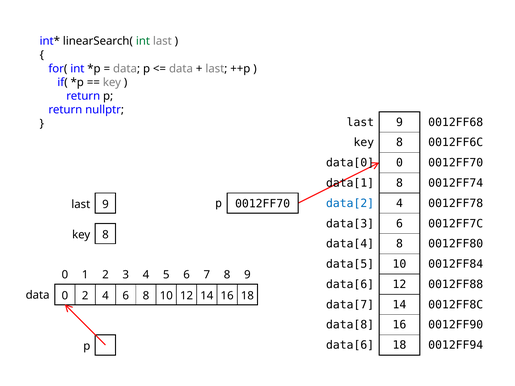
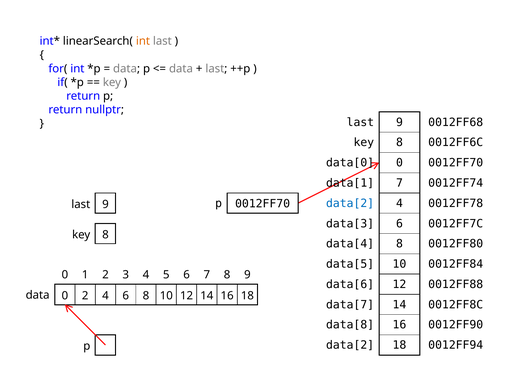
int colour: green -> orange (143, 41)
data[1 8: 8 -> 7 (399, 183)
data[6: data[6 -> data[2 (350, 345)
